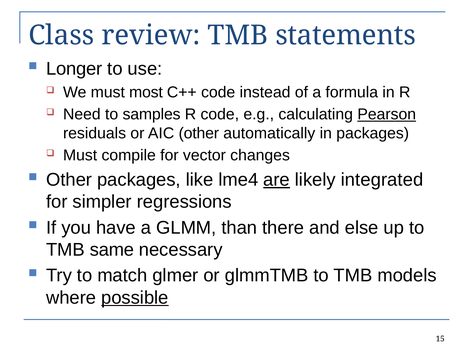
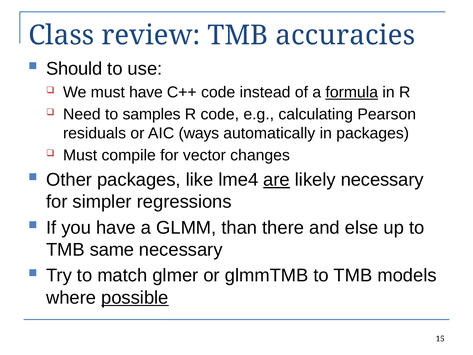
statements: statements -> accuracies (345, 35)
Longer: Longer -> Should (74, 69)
must most: most -> have (146, 92)
formula underline: none -> present (352, 92)
Pearson underline: present -> none (387, 114)
AIC other: other -> ways (199, 133)
likely integrated: integrated -> necessary (382, 180)
